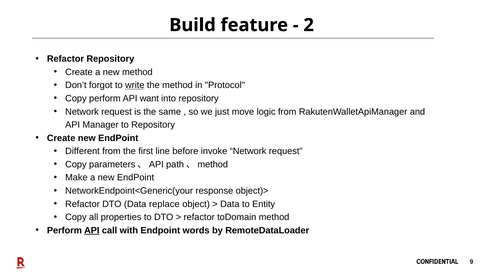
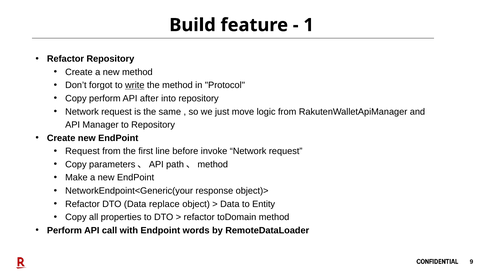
2: 2 -> 1 (309, 25)
want: want -> after (149, 98)
Different: Different -> Request (82, 151)
API underline: present -> none (92, 230)
